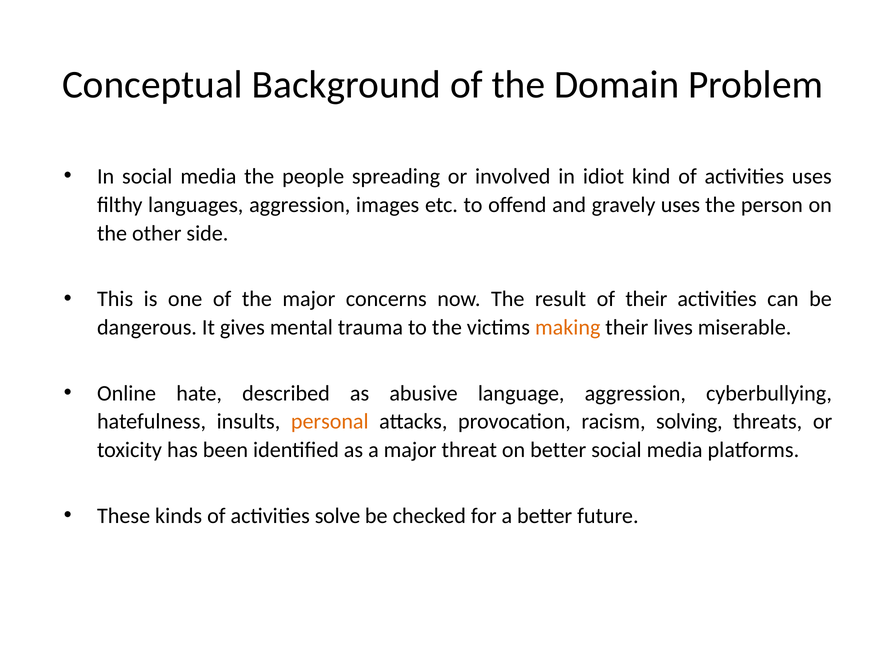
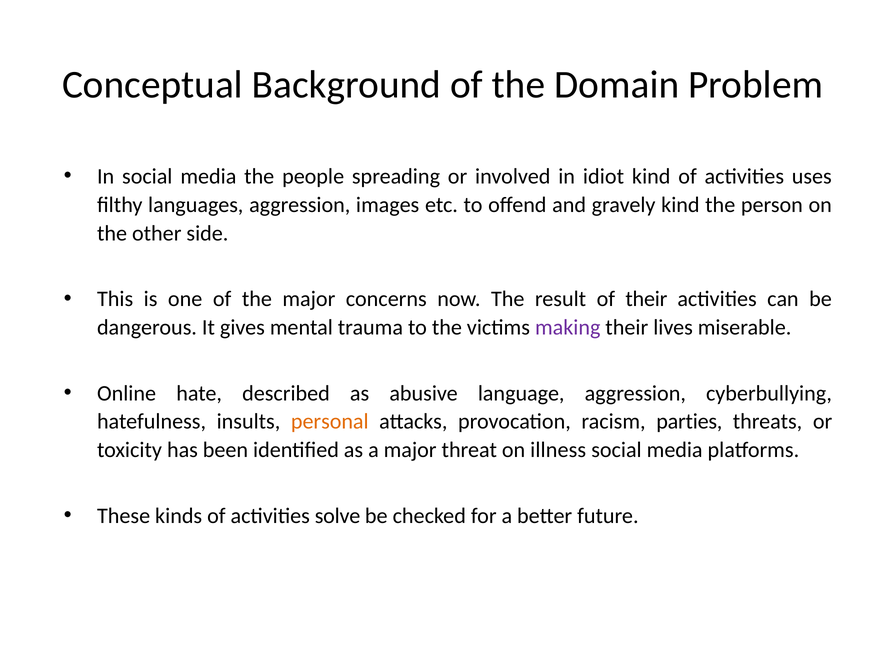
gravely uses: uses -> kind (680, 205)
making colour: orange -> purple (568, 327)
solving: solving -> parties (689, 421)
on better: better -> illness (558, 450)
